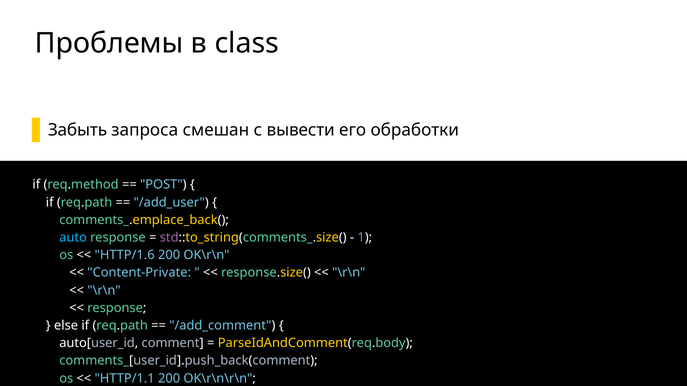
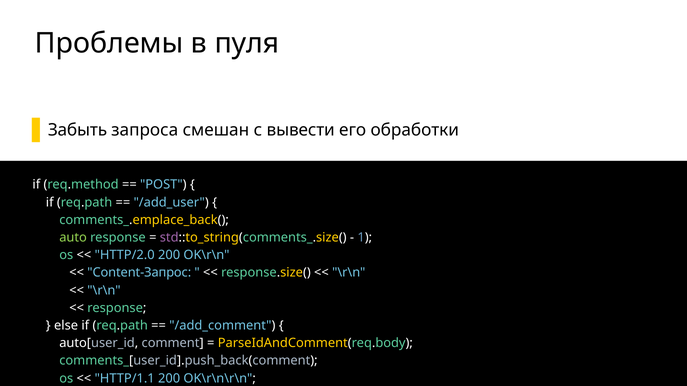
class: class -> пуля (247, 43)
auto colour: light blue -> light green (73, 238)
HTTP/1.6: HTTP/1.6 -> HTTP/2.0 (125, 255)
Content-Private: Content-Private -> Content-Запрос (139, 273)
